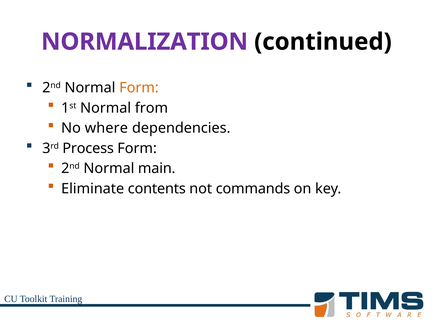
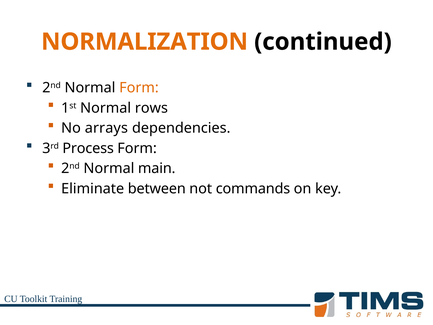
NORMALIZATION colour: purple -> orange (145, 42)
from: from -> rows (151, 108)
where: where -> arrays (106, 128)
contents: contents -> between (157, 189)
